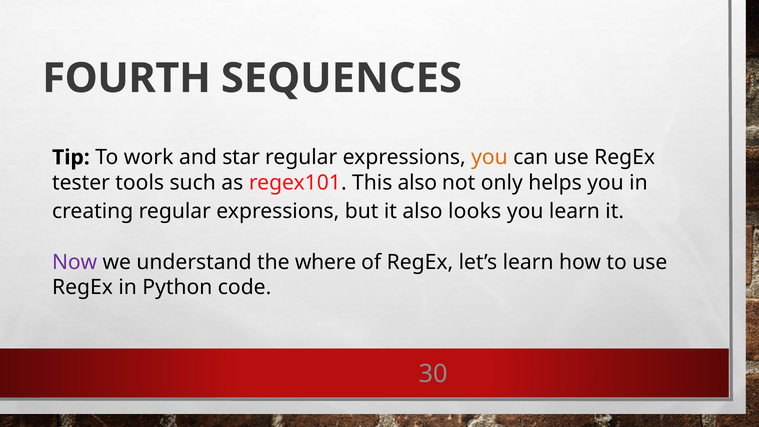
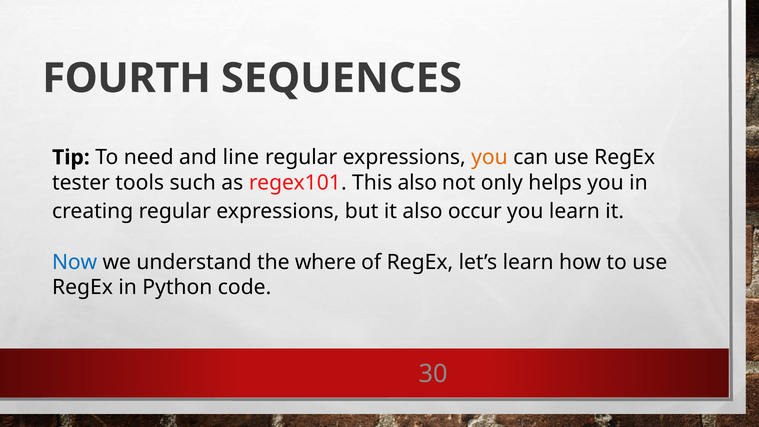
work: work -> need (149, 157)
star: star -> line (241, 157)
looks: looks -> occur (475, 211)
Now colour: purple -> blue (75, 262)
